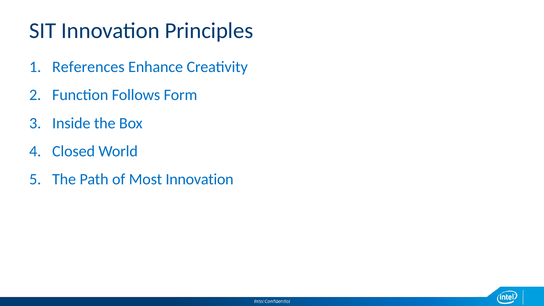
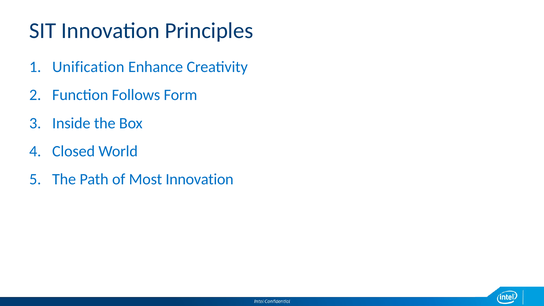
References: References -> Unification (88, 67)
